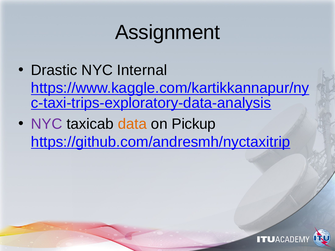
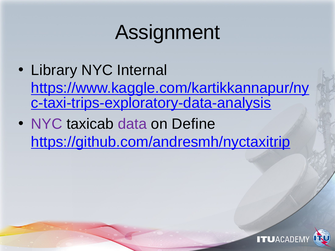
Drastic: Drastic -> Library (54, 70)
data colour: orange -> purple (132, 124)
Pickup: Pickup -> Define (194, 124)
